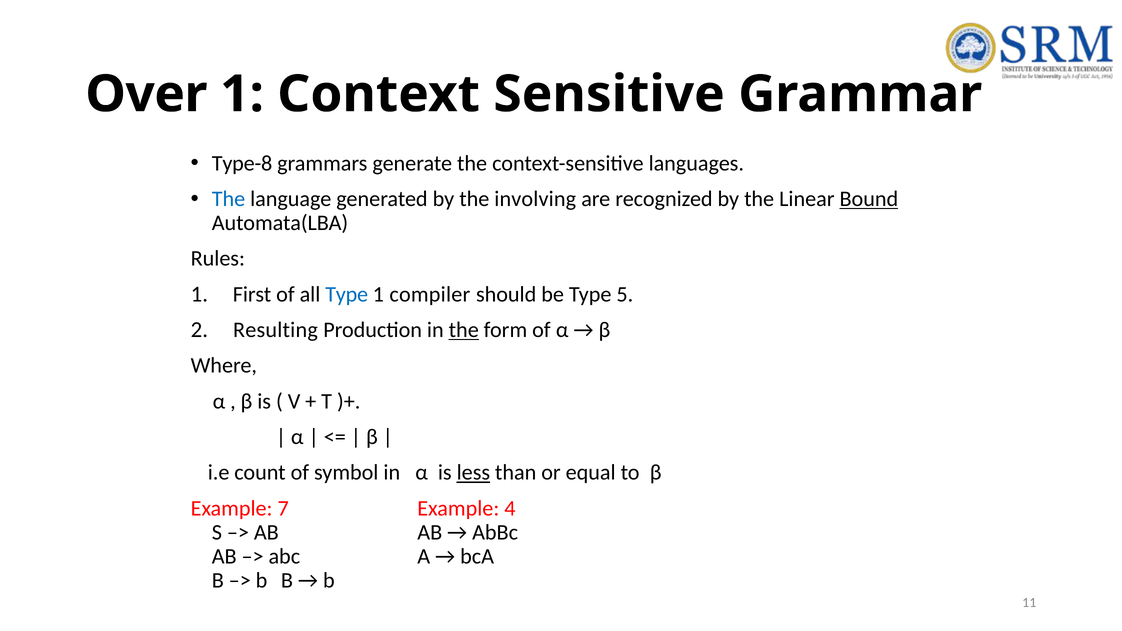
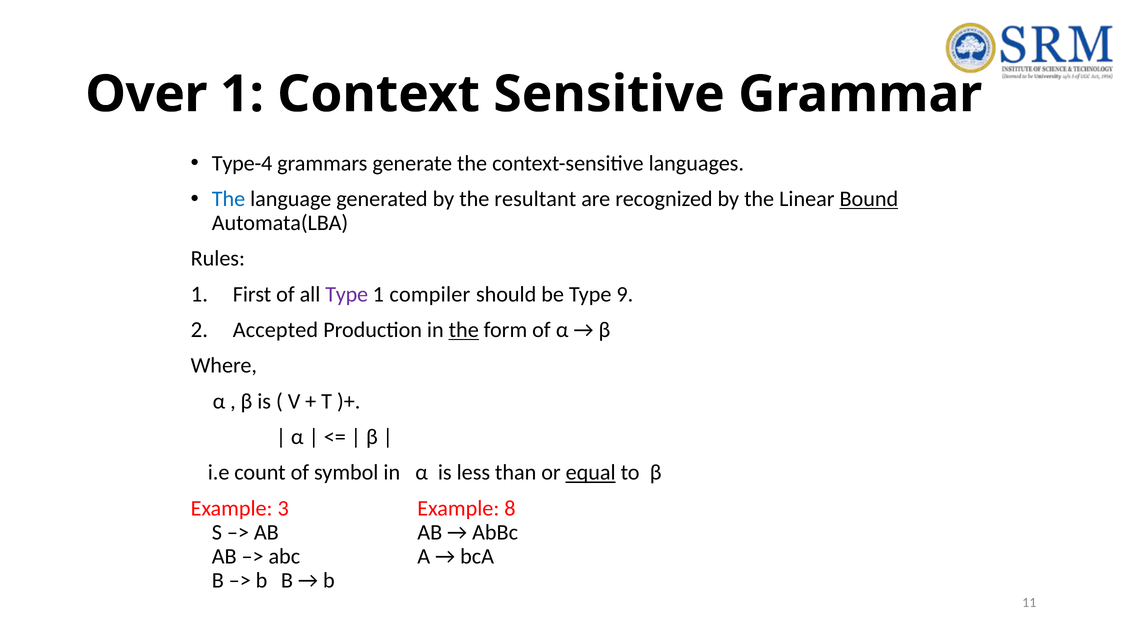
Type-8: Type-8 -> Type-4 (242, 163)
involving: involving -> resultant (535, 199)
Type colour: blue -> purple (347, 294)
5: 5 -> 9 (625, 294)
Resulting: Resulting -> Accepted (275, 330)
less underline: present -> none (473, 473)
equal underline: none -> present (591, 473)
7: 7 -> 3 (283, 508)
4: 4 -> 8 (510, 508)
